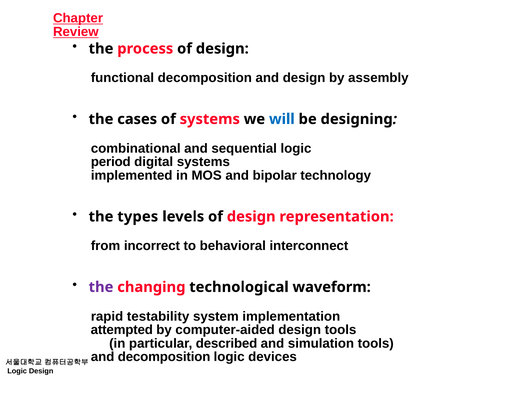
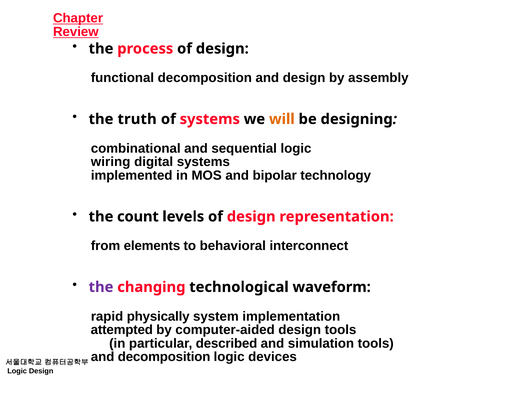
cases: cases -> truth (137, 119)
will colour: blue -> orange (282, 119)
period: period -> wiring (111, 162)
types: types -> count (138, 217)
incorrect: incorrect -> elements (152, 246)
testability: testability -> physically (158, 317)
